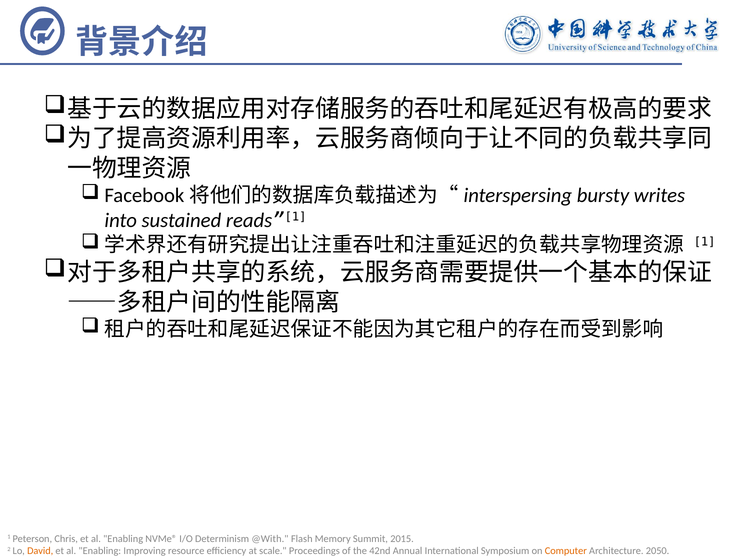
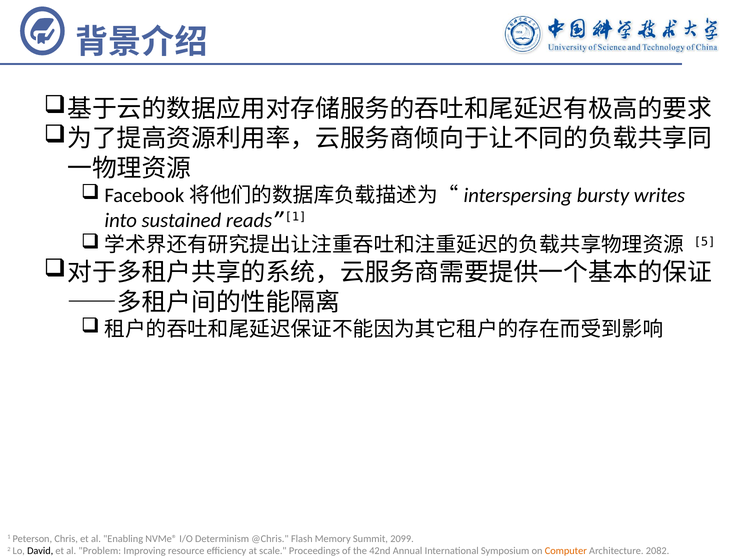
1: 1 -> 5 (705, 242)
@With: @With -> @Chris (270, 539)
2015: 2015 -> 2099 (402, 539)
David colour: orange -> black (40, 551)
Enabling: Enabling -> Problem (100, 551)
2050: 2050 -> 2082 (658, 551)
